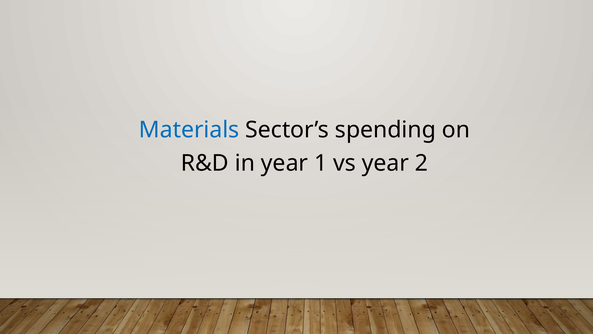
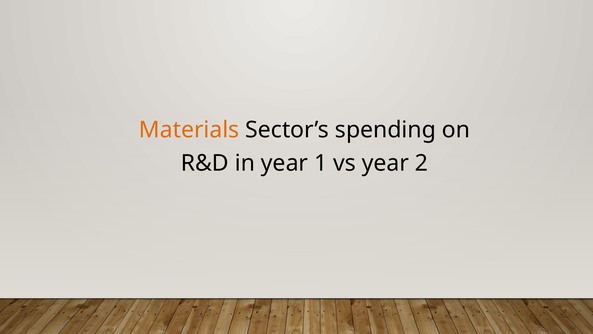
Materials colour: blue -> orange (189, 130)
